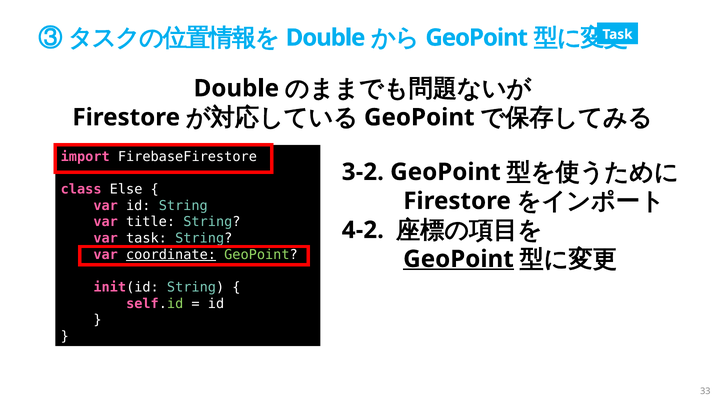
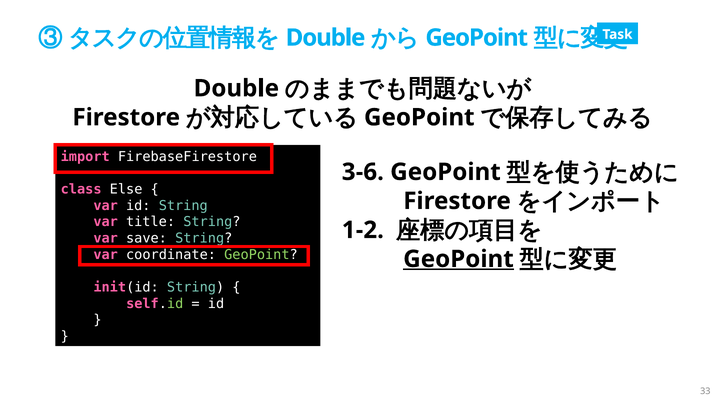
3-2: 3-2 -> 3-6 (363, 172)
4-2: 4-2 -> 1-2 (363, 230)
var task: task -> save (146, 238)
coordinate underline: present -> none (171, 254)
